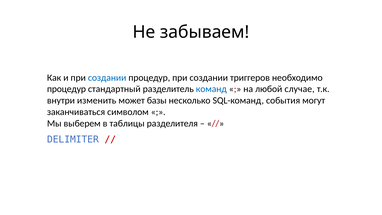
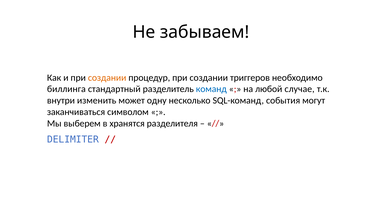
создании colour: blue -> orange (107, 78)
процедур: процедур -> биллинга (66, 89)
базы: базы -> одну (157, 100)
таблицы: таблицы -> хранятся (127, 123)
